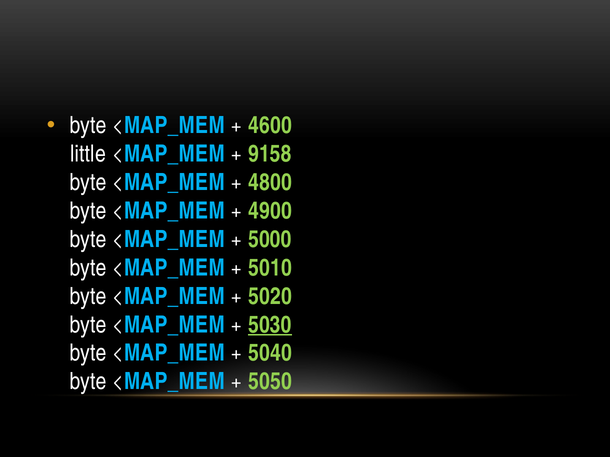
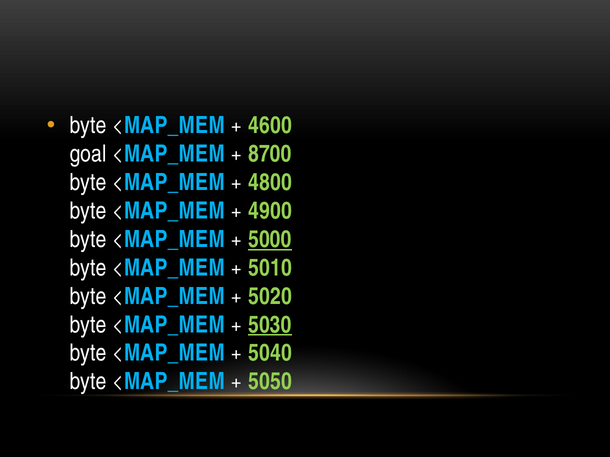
little: little -> goal (88, 154)
9158: 9158 -> 8700 (270, 154)
5000 underline: none -> present (270, 240)
